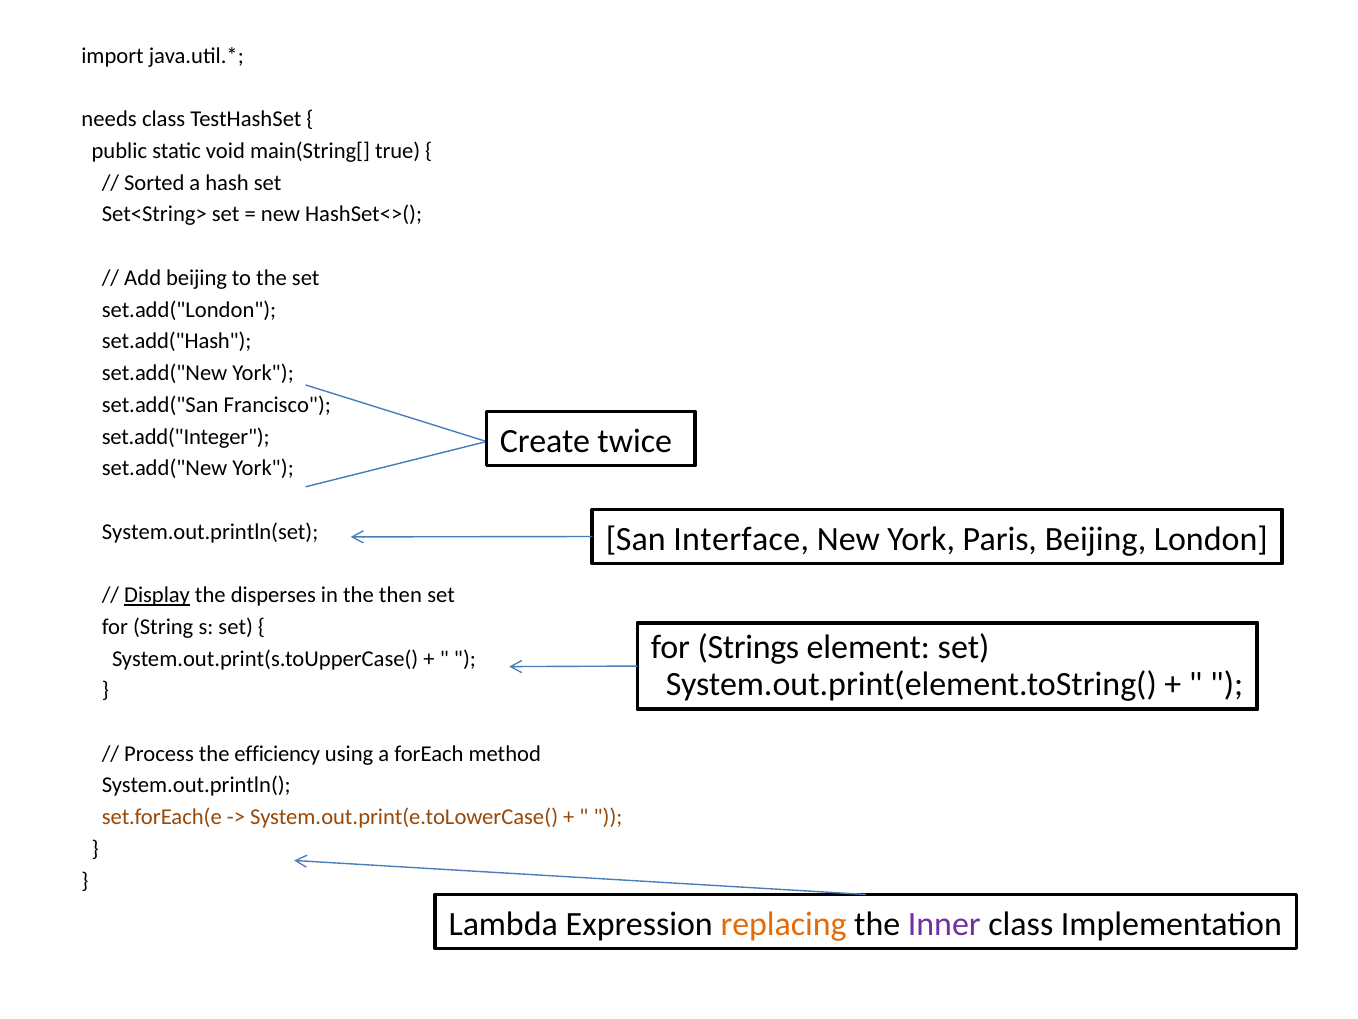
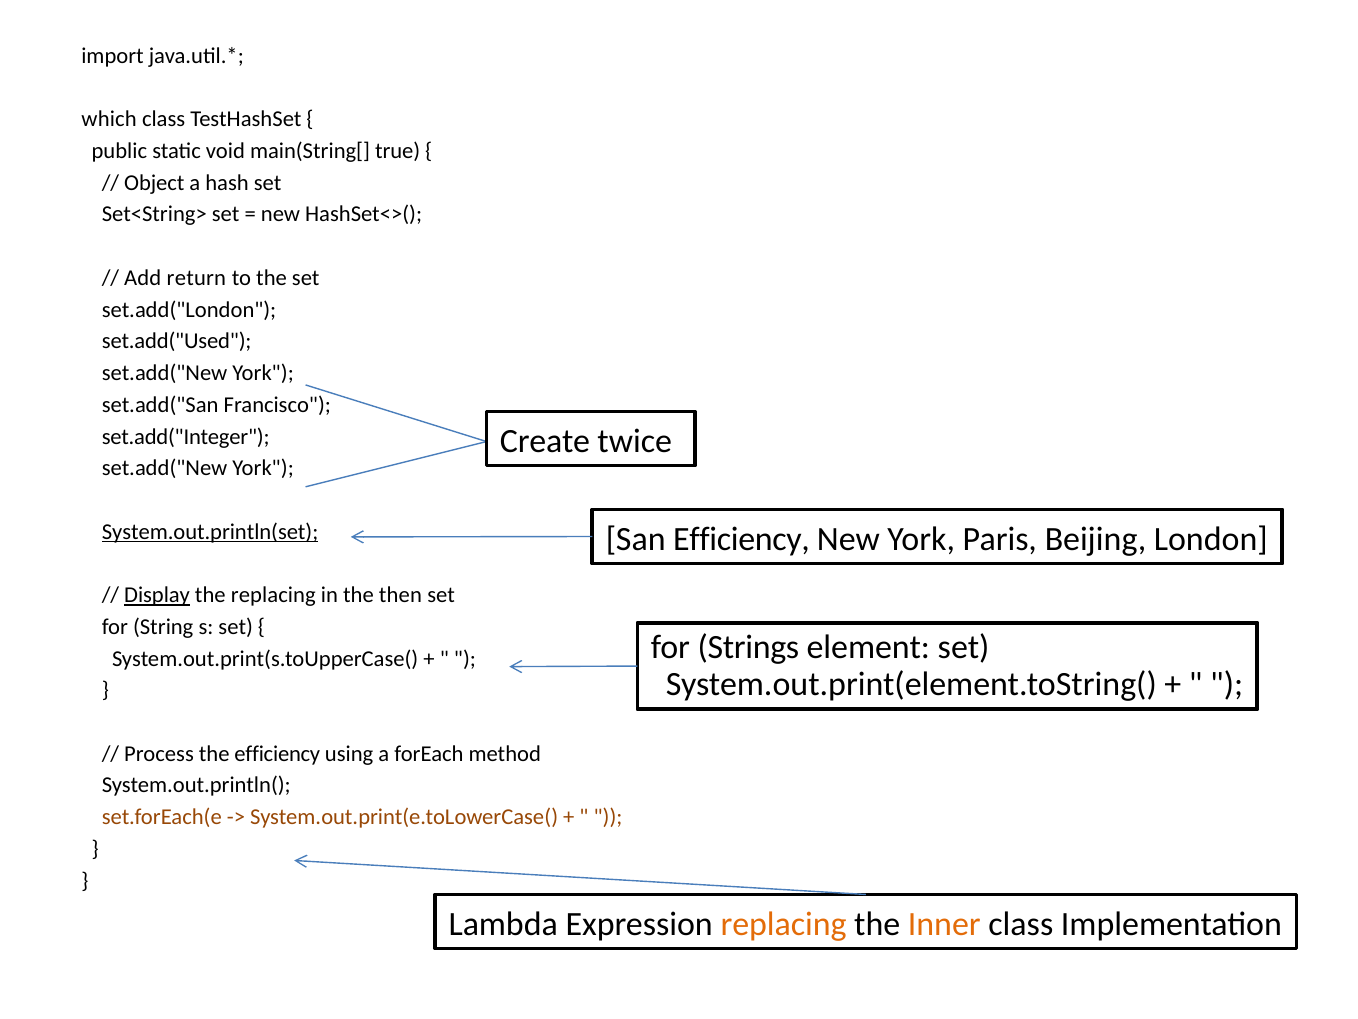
needs: needs -> which (109, 119)
Sorted: Sorted -> Object (154, 183)
Add beijing: beijing -> return (196, 278)
set.add("Hash: set.add("Hash -> set.add("Used (177, 341)
System.out.println(set underline: none -> present (210, 531)
San Interface: Interface -> Efficiency (742, 539)
the disperses: disperses -> replacing (273, 595)
Inner colour: purple -> orange (944, 923)
